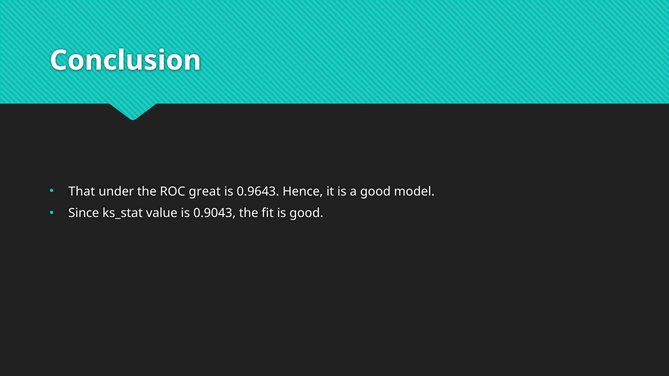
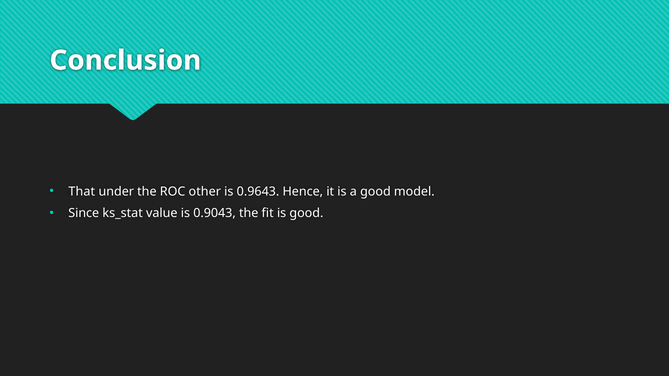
great: great -> other (205, 192)
